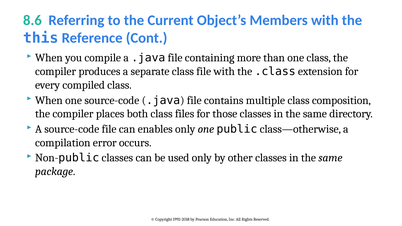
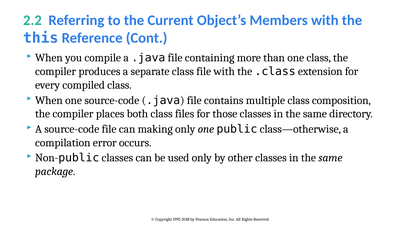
8.6: 8.6 -> 2.2 (32, 20)
enables: enables -> making (155, 129)
